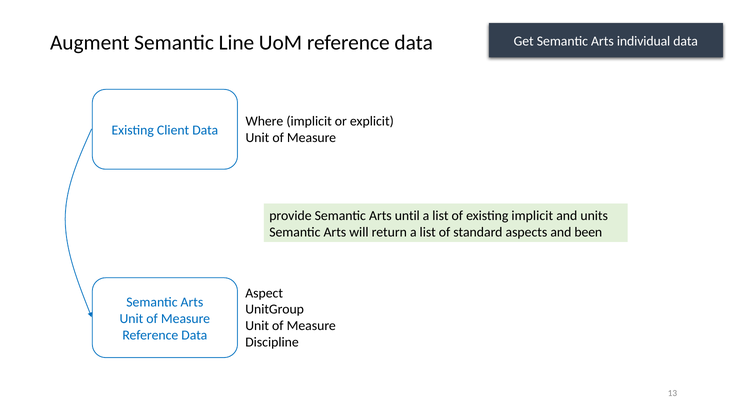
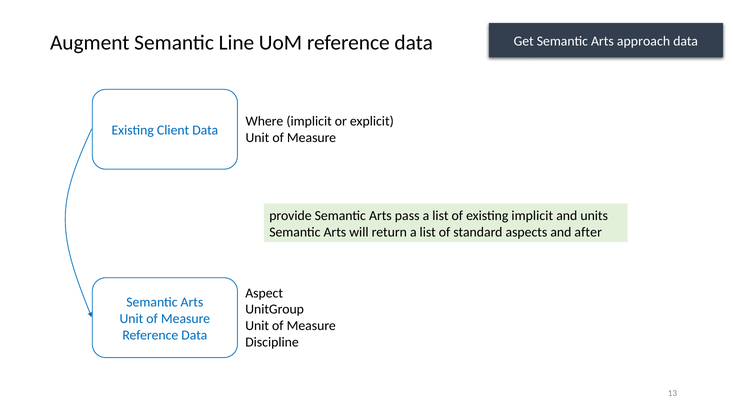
individual: individual -> approach (644, 41)
until: until -> pass (407, 216)
been: been -> after (588, 232)
